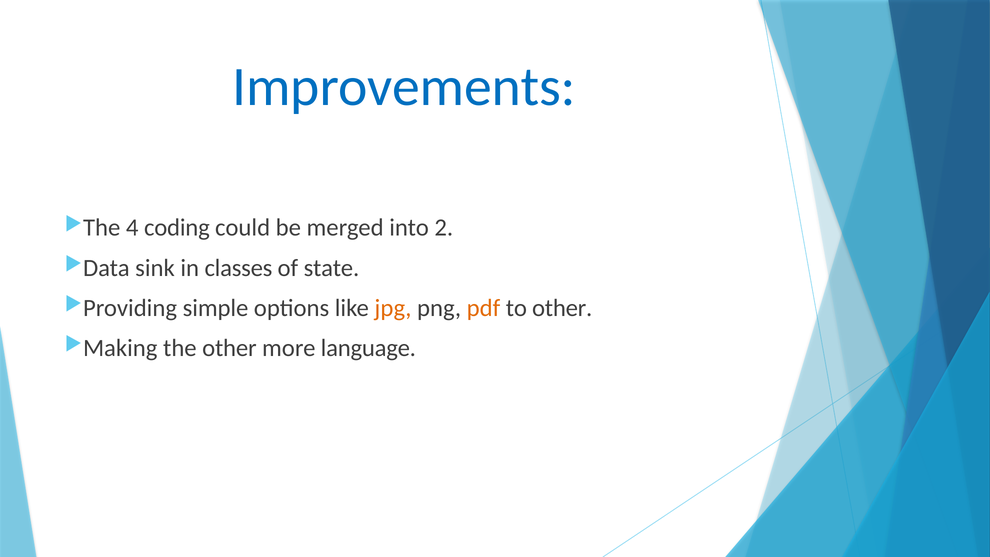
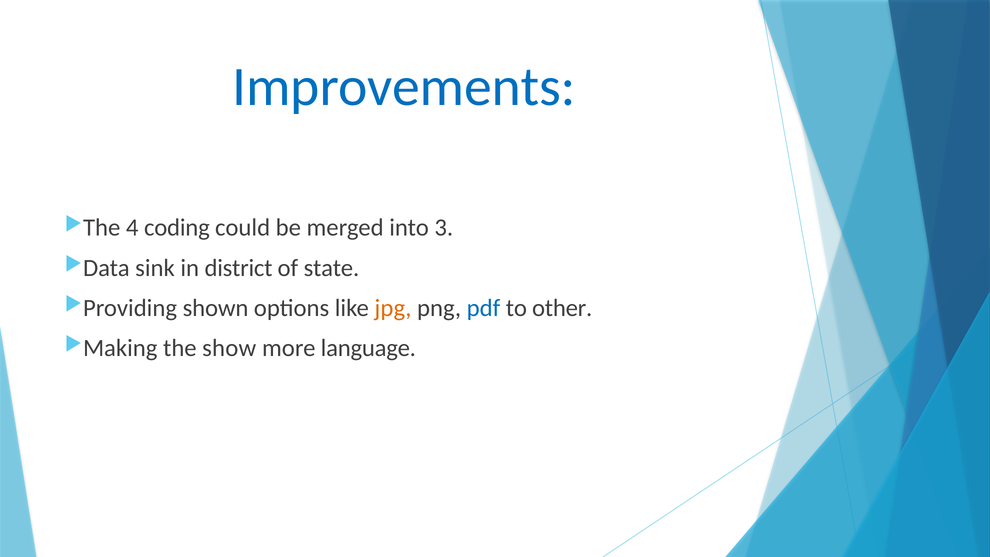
2: 2 -> 3 (444, 228)
classes: classes -> district (238, 268)
simple: simple -> shown (216, 308)
pdf colour: orange -> blue (483, 308)
the other: other -> show (229, 348)
